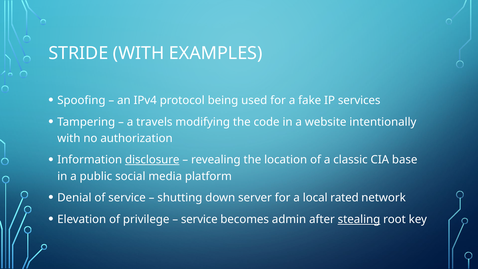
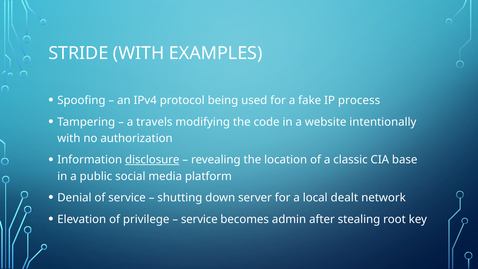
services: services -> process (359, 100)
rated: rated -> dealt (344, 198)
stealing underline: present -> none (359, 219)
